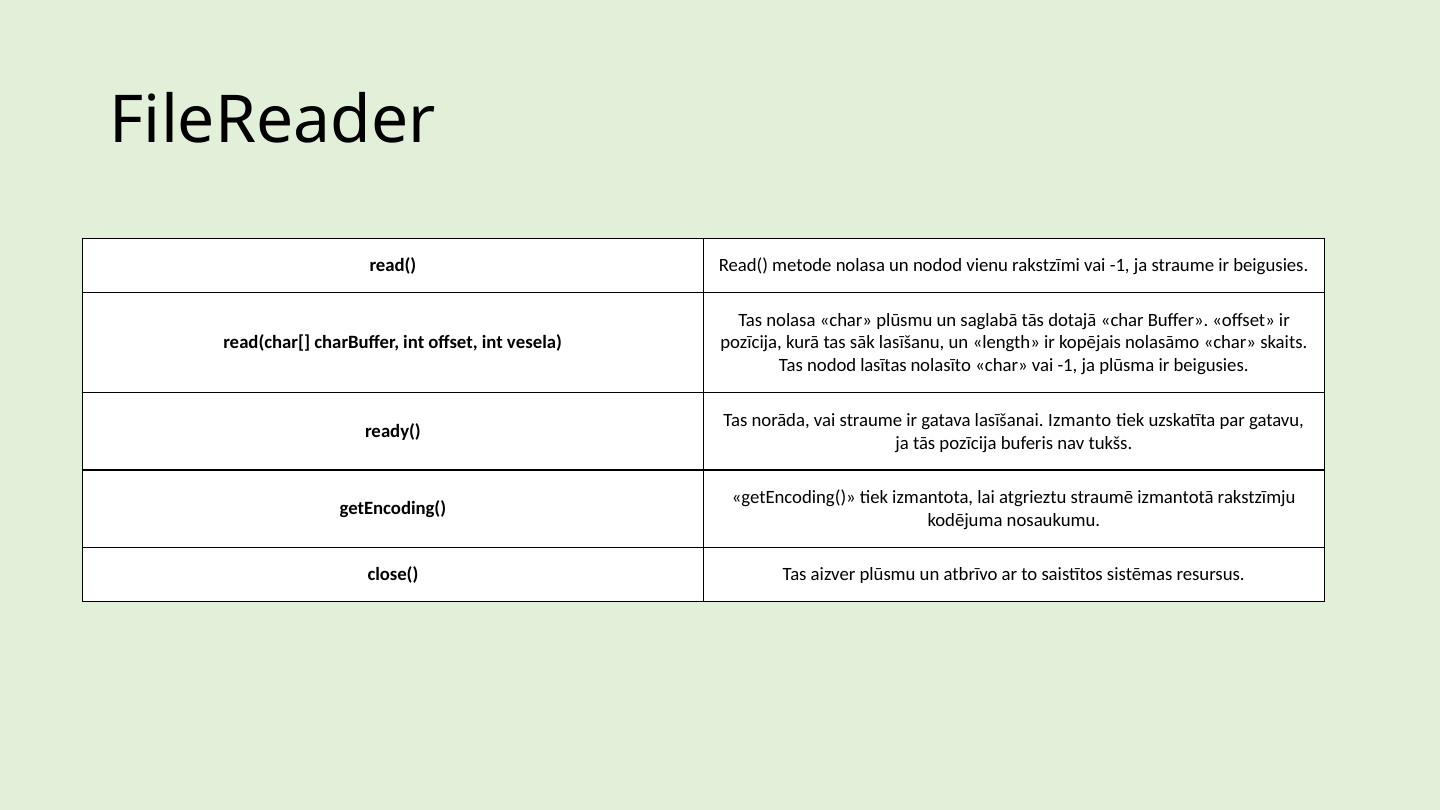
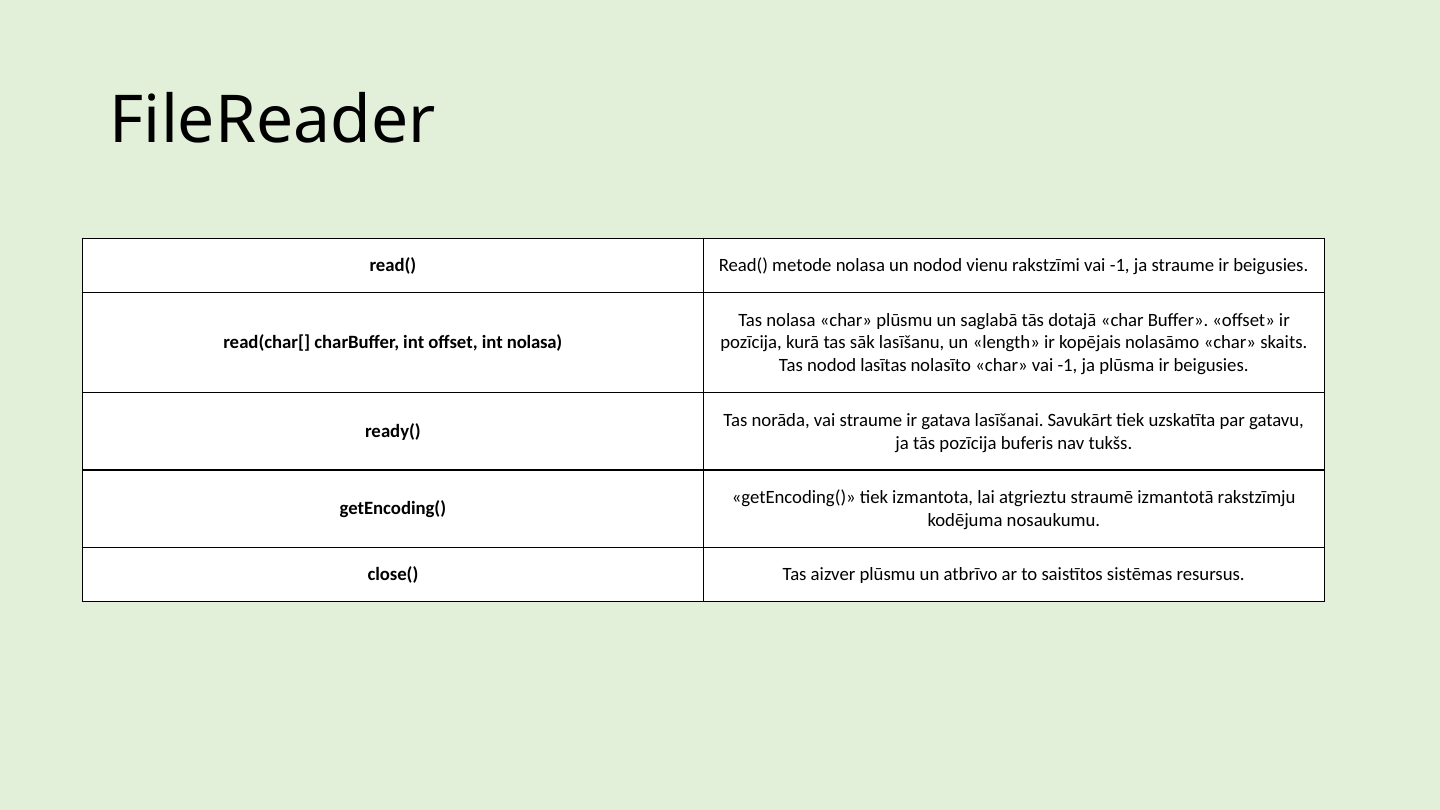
int vesela: vesela -> nolasa (535, 343)
Izmanto: Izmanto -> Savukārt (1080, 420)
